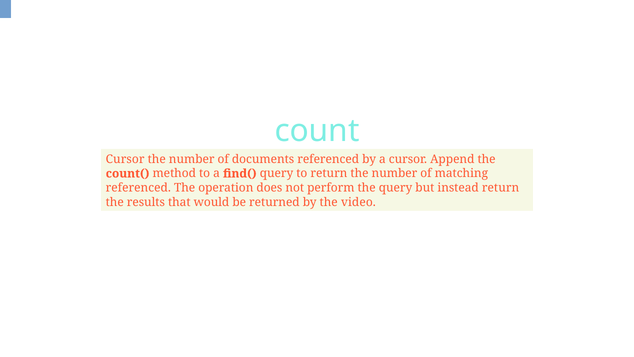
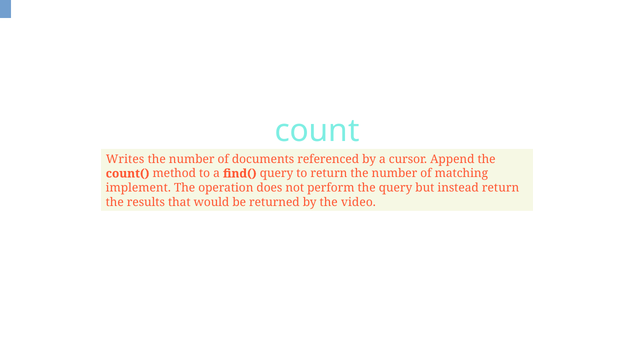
Cursor: Cursor -> Writes (125, 159)
referenced: referenced -> implement (138, 188)
